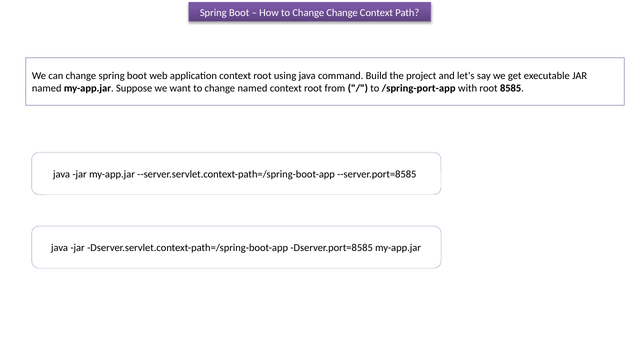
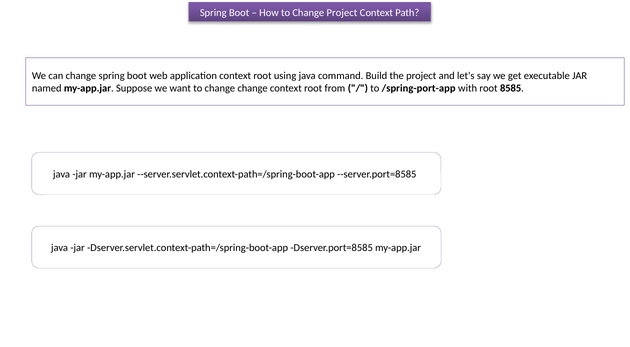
Change Change: Change -> Project (342, 13)
change named: named -> change (253, 88)
